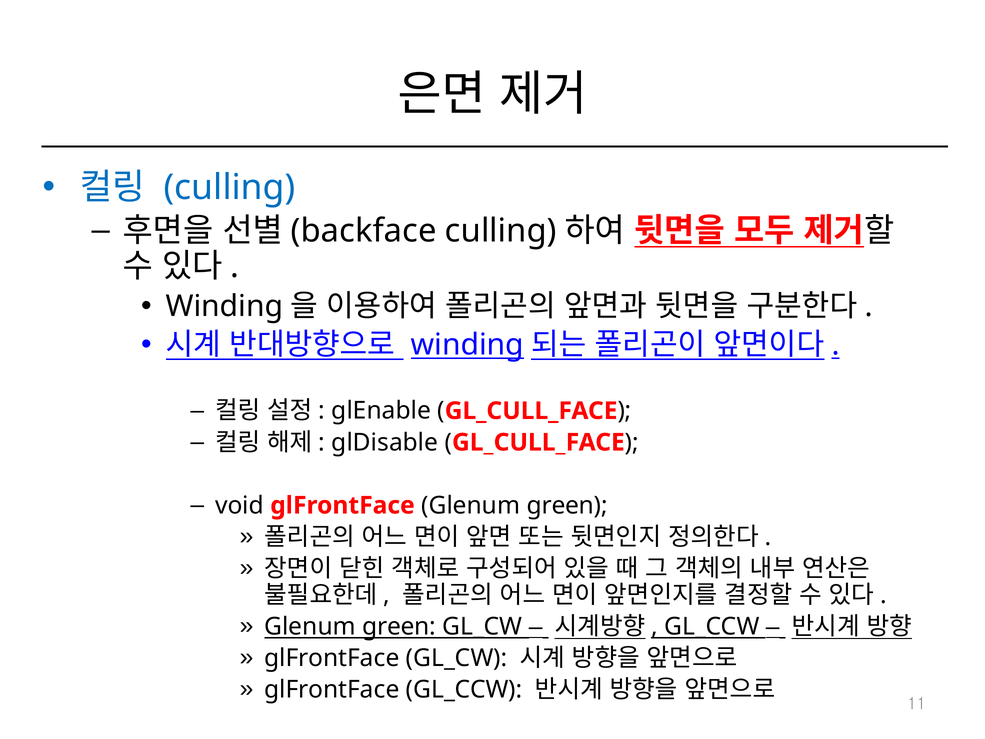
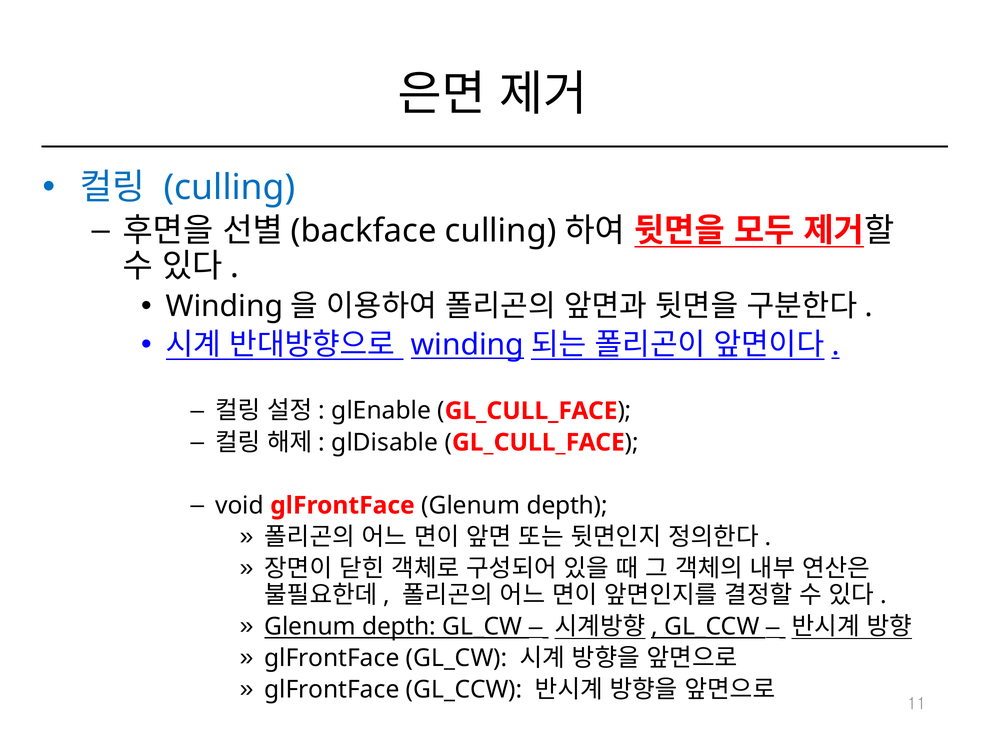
glFrontFace Glenum green: green -> depth (567, 505)
green: green -> depth (399, 626)
